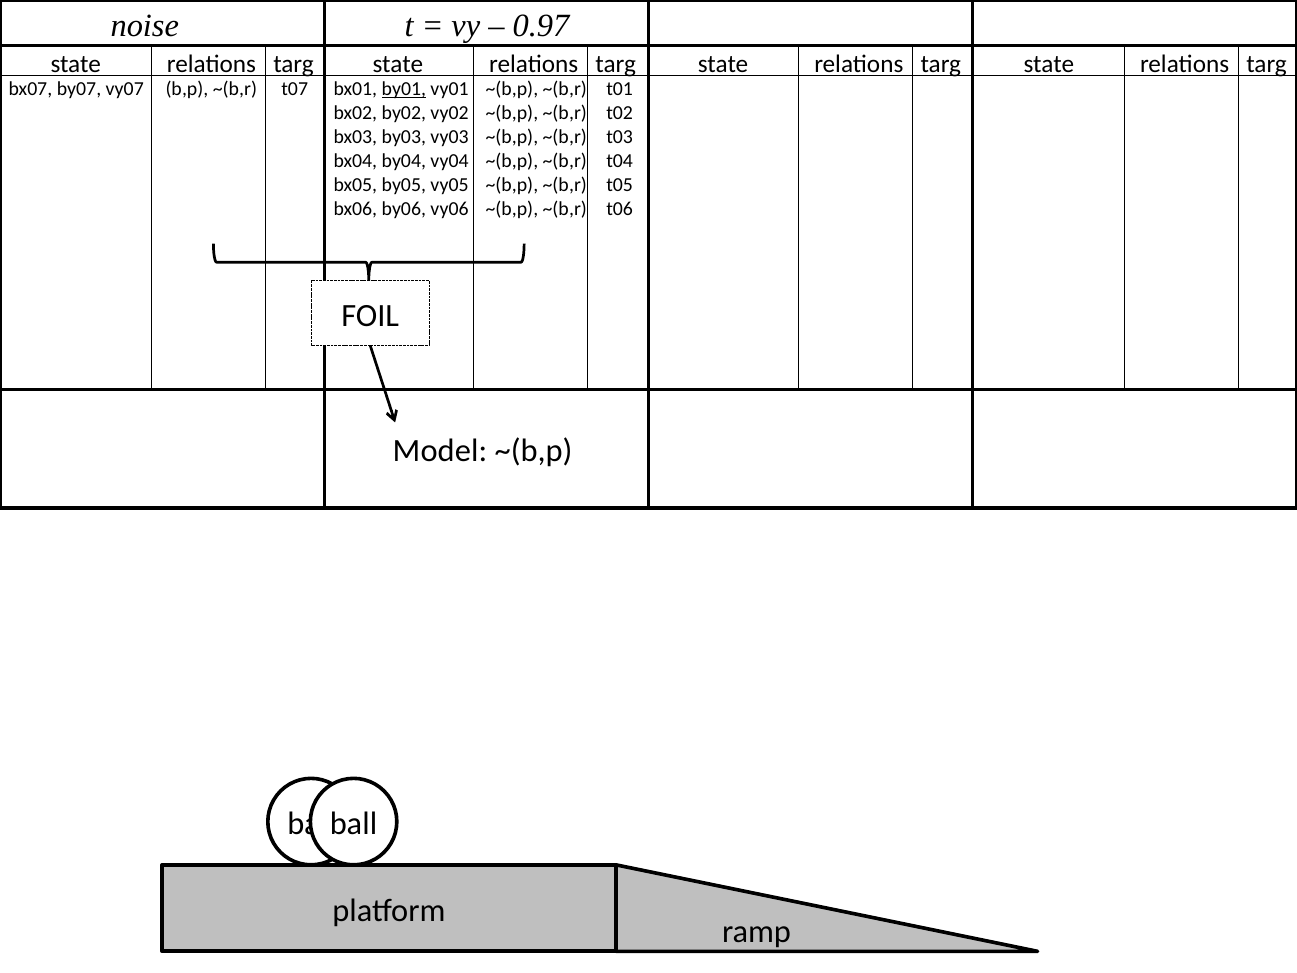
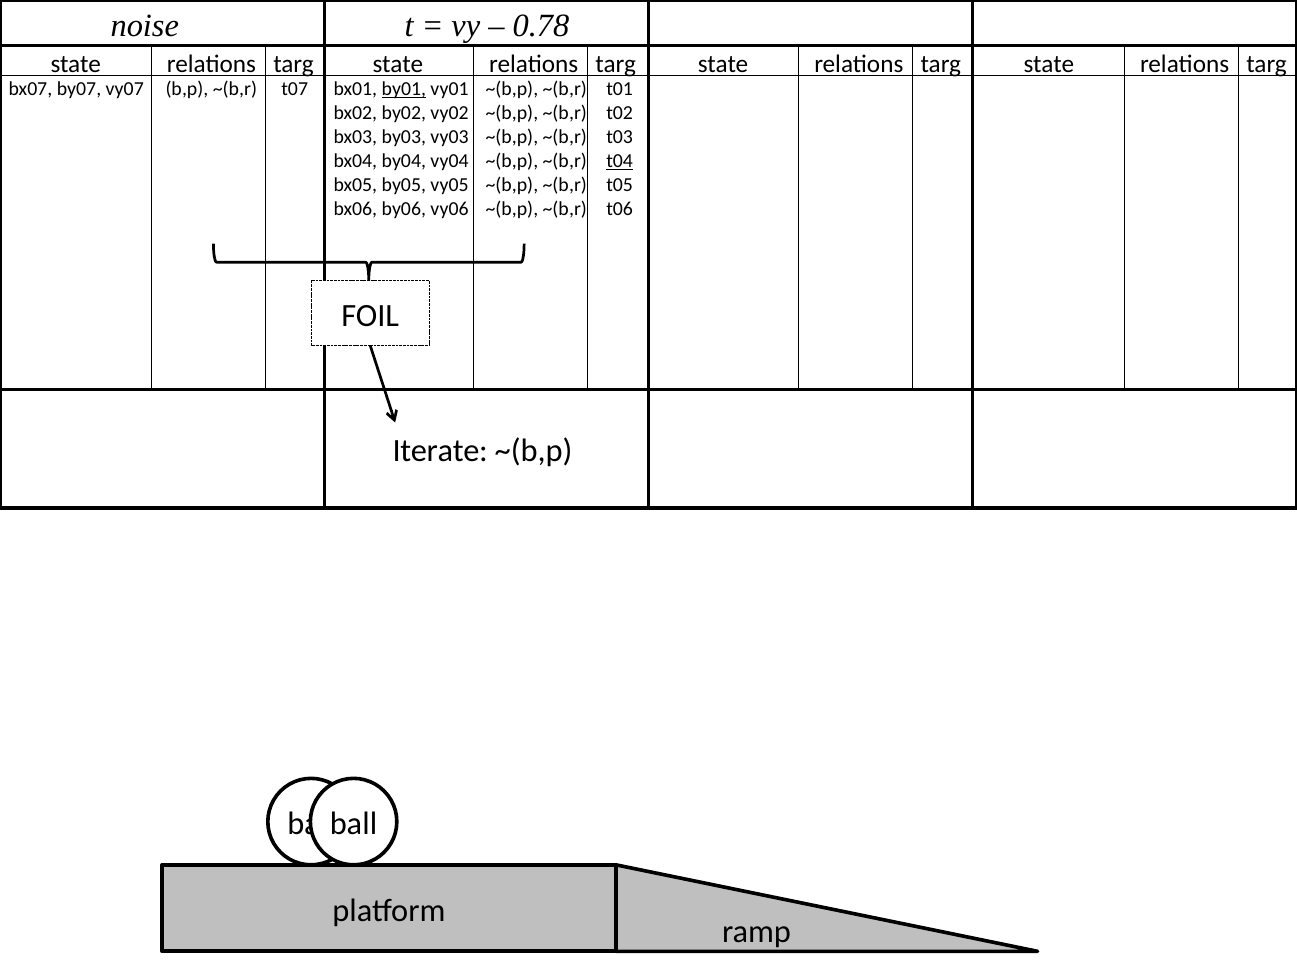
0.97: 0.97 -> 0.78 (541, 26)
t04 underline: none -> present (620, 161)
Model: Model -> Iterate (440, 450)
